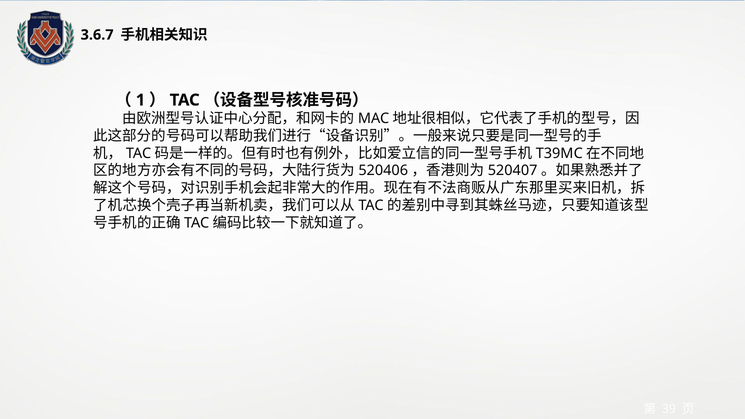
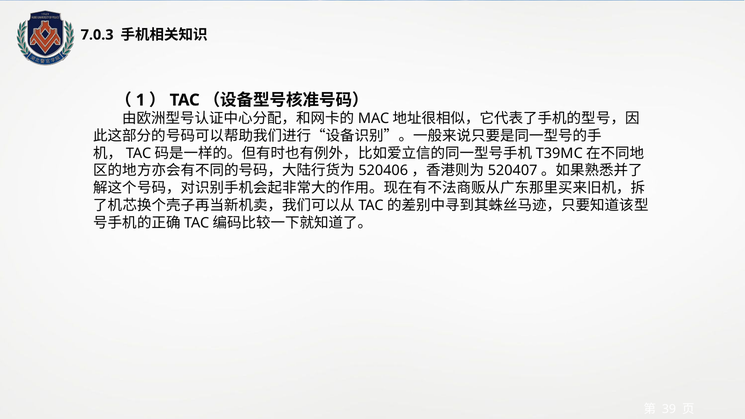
3.6.7: 3.6.7 -> 7.0.3 (97, 35)
